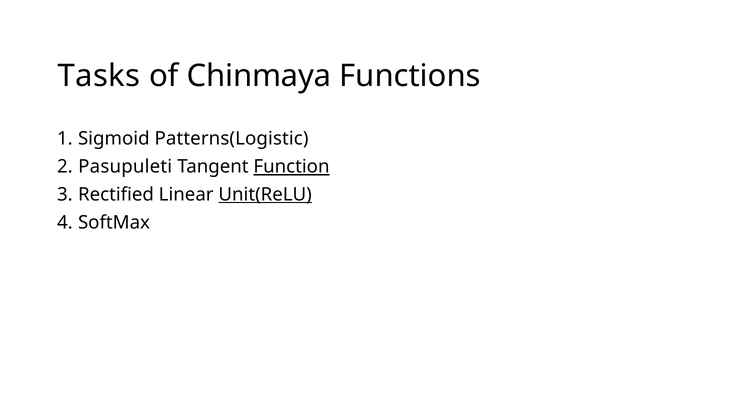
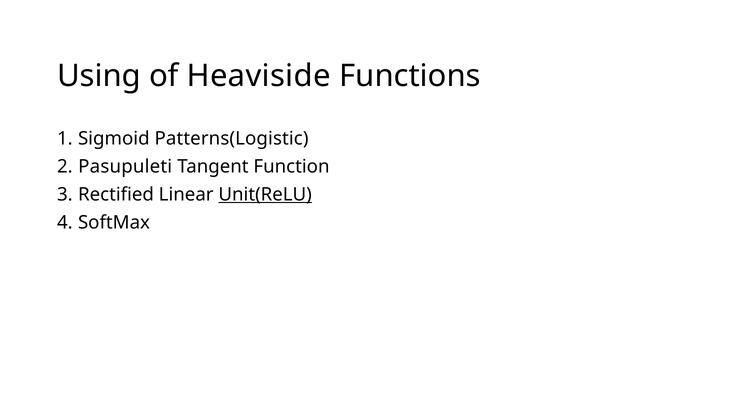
Tasks: Tasks -> Using (99, 76)
Chinmaya: Chinmaya -> Heaviside (259, 76)
Function underline: present -> none (292, 167)
